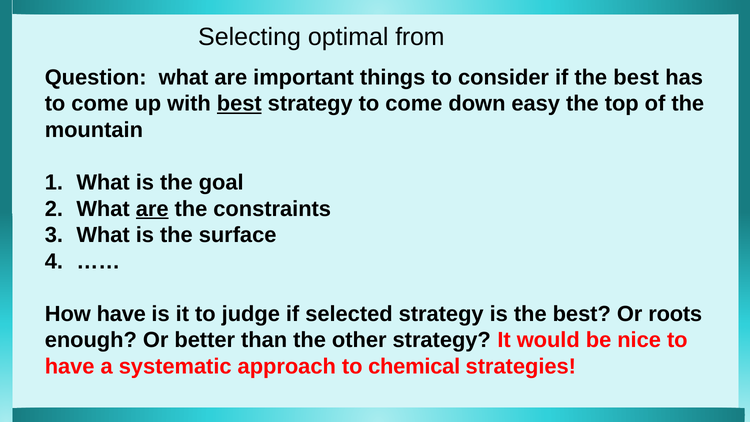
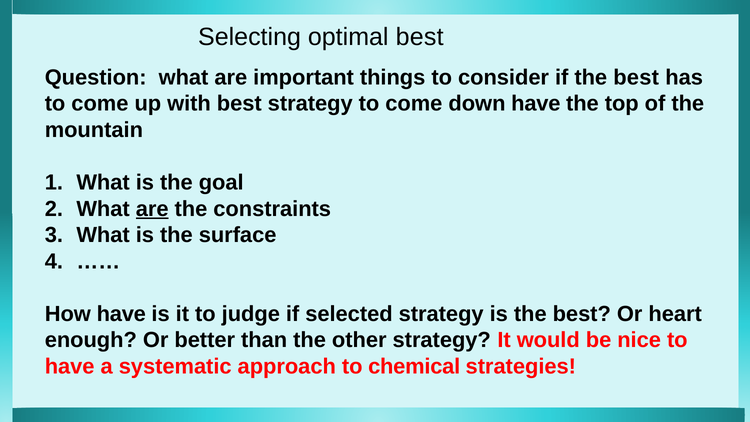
optimal from: from -> best (420, 37)
best underline: present -> none (239, 104)
down easy: easy -> have (536, 104)
roots: roots -> heart (675, 314)
